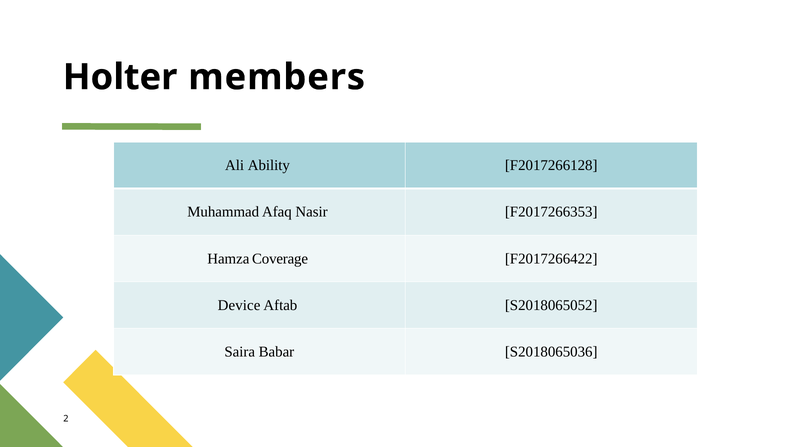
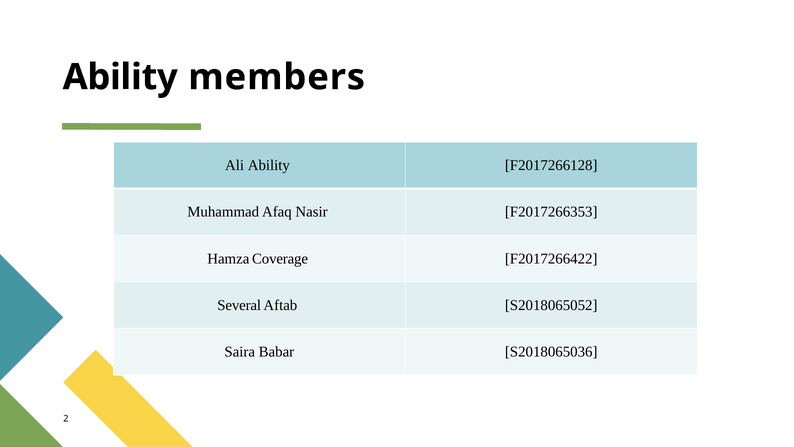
Holter: Holter -> Ability (120, 77)
Device: Device -> Several (239, 305)
